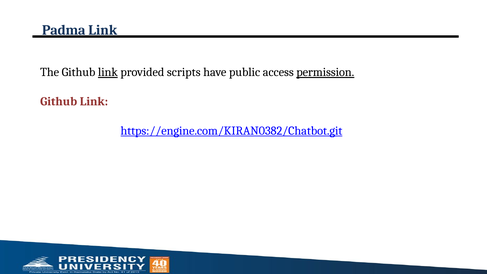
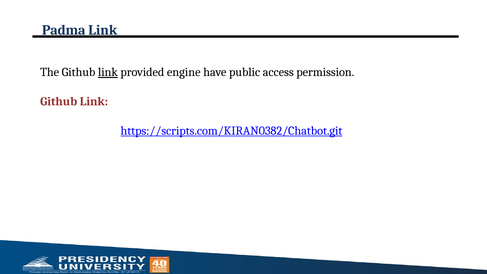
scripts: scripts -> engine (184, 72)
permission underline: present -> none (325, 72)
https://engine.com/KIRAN0382/Chatbot.git: https://engine.com/KIRAN0382/Chatbot.git -> https://scripts.com/KIRAN0382/Chatbot.git (231, 131)
